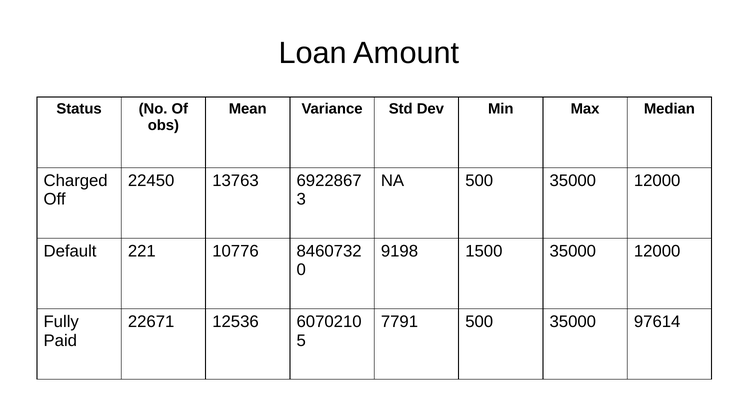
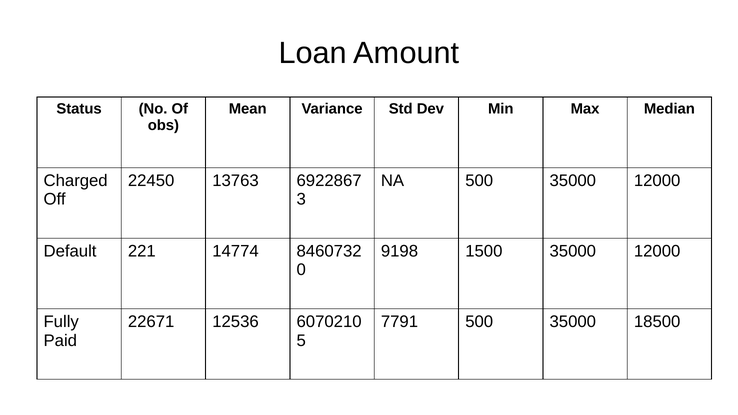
10776: 10776 -> 14774 (235, 251)
97614: 97614 -> 18500 (657, 322)
